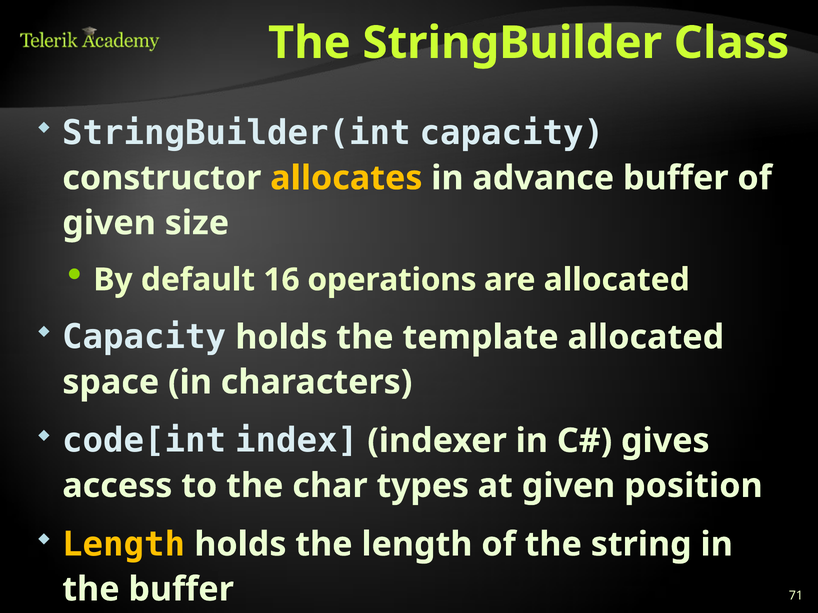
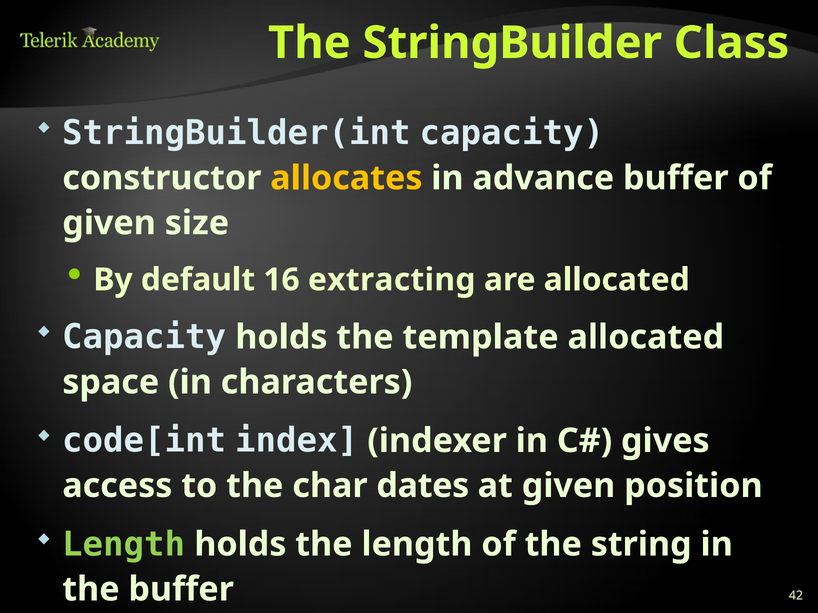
operations: operations -> extracting (392, 280)
types: types -> dates (423, 486)
Length colour: yellow -> light green (124, 545)
71: 71 -> 42 (796, 596)
